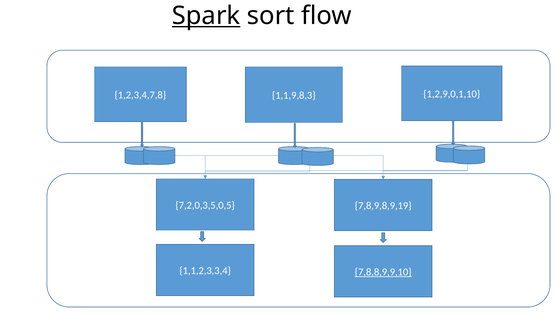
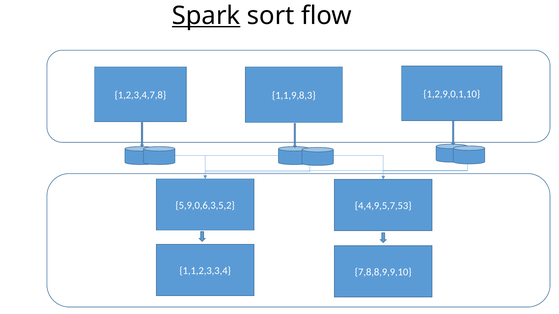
7,2,0,3,5,0,5: 7,2,0,3,5,0,5 -> 5,9,0,6,3,5,2 (205, 206)
7,8,9,8,9,19: 7,8,9,8,9,19 -> 4,4,9,5,7,53 (383, 206)
7,8,8,9,9,10 underline: present -> none (383, 272)
